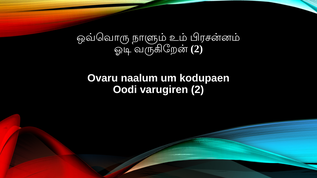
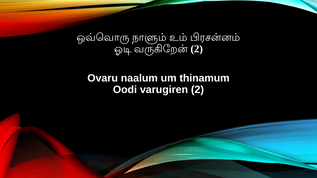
kodupaen: kodupaen -> thinamum (205, 78)
